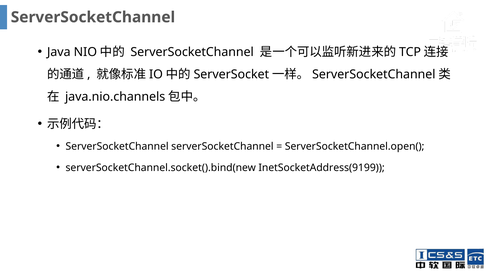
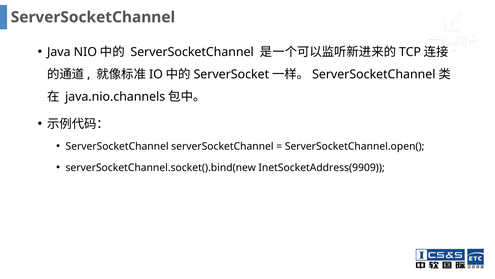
InetSocketAddress(9199: InetSocketAddress(9199 -> InetSocketAddress(9909 (322, 167)
